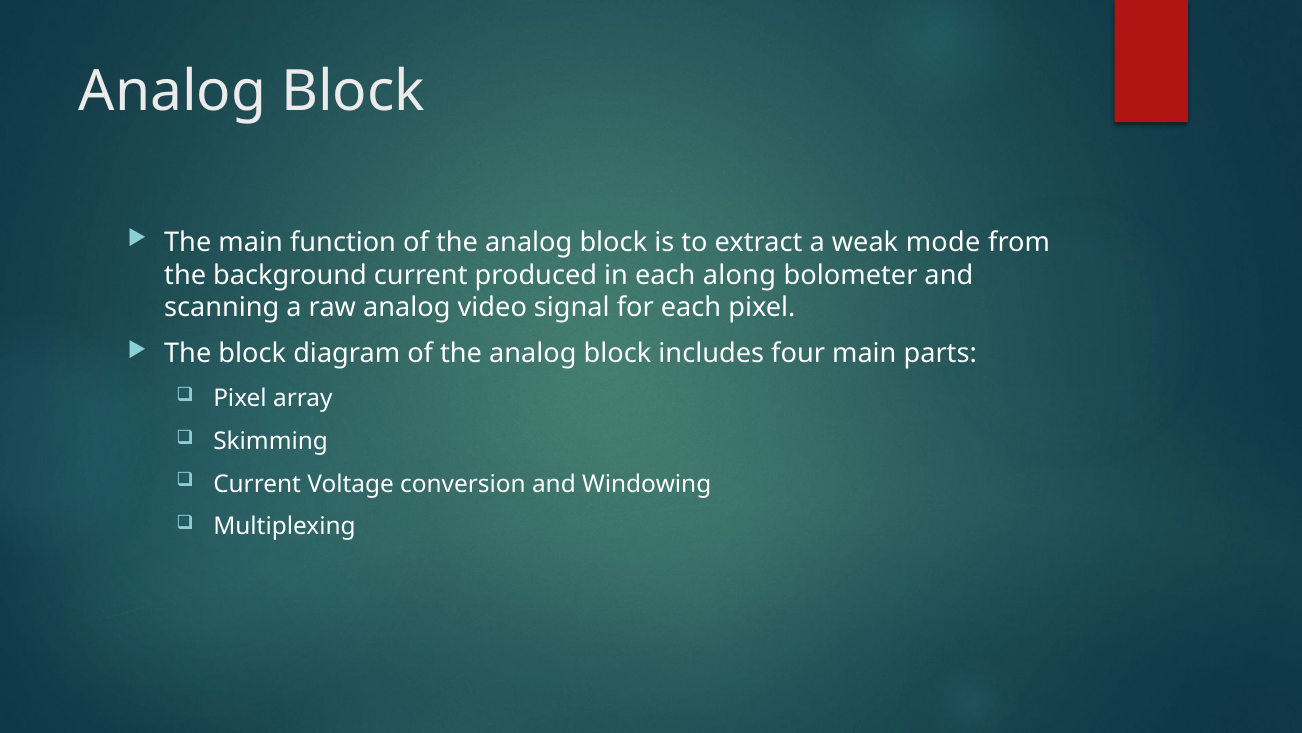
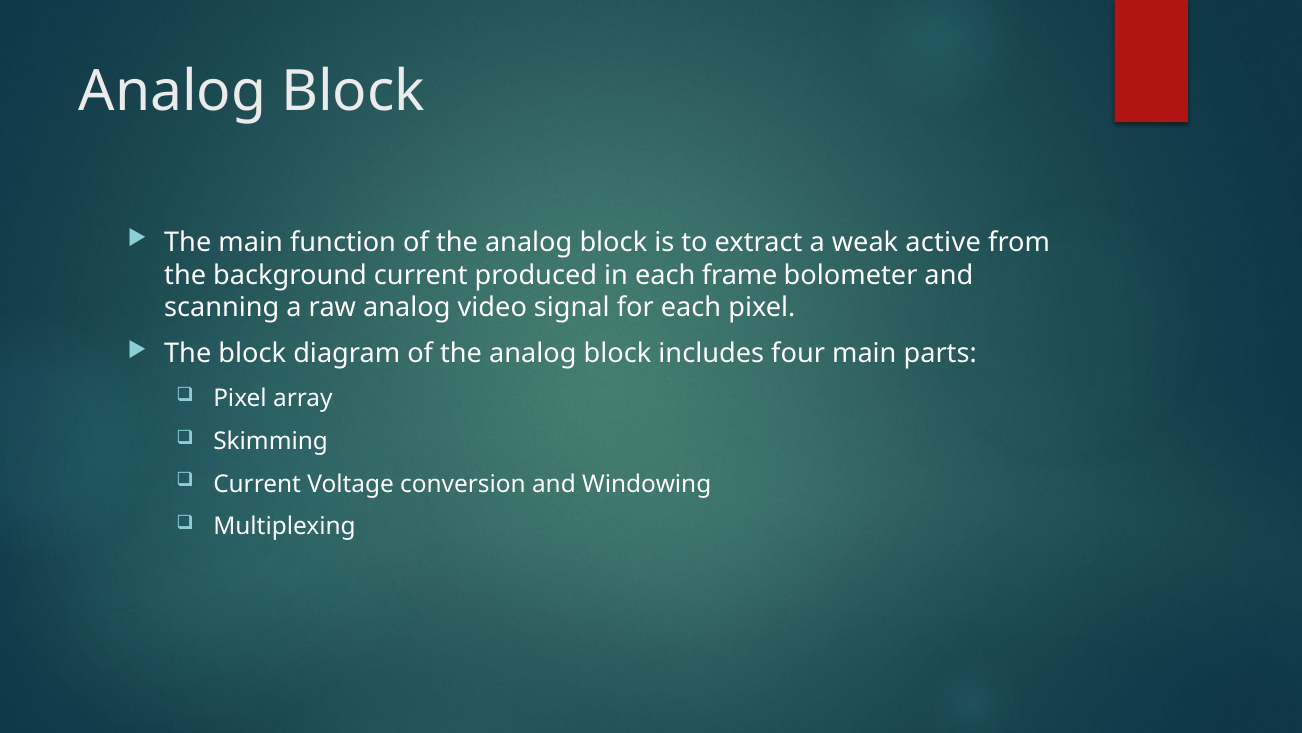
mode: mode -> active (943, 242)
along: along -> frame (740, 275)
